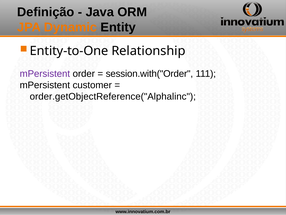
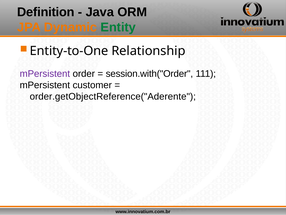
Definição: Definição -> Definition (46, 12)
Entity colour: black -> green (118, 27)
order.getObjectReference("Alphalinc: order.getObjectReference("Alphalinc -> order.getObjectReference("Aderente (113, 96)
